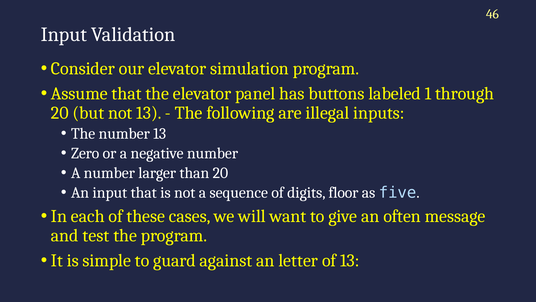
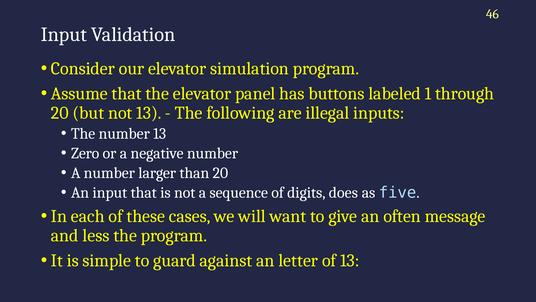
floor: floor -> does (343, 192)
test: test -> less (96, 235)
